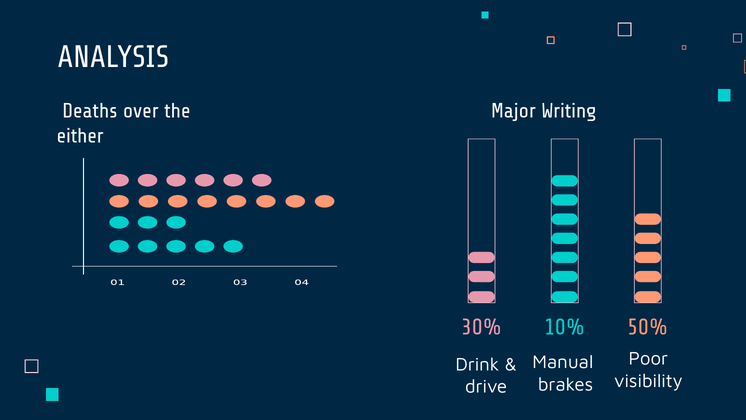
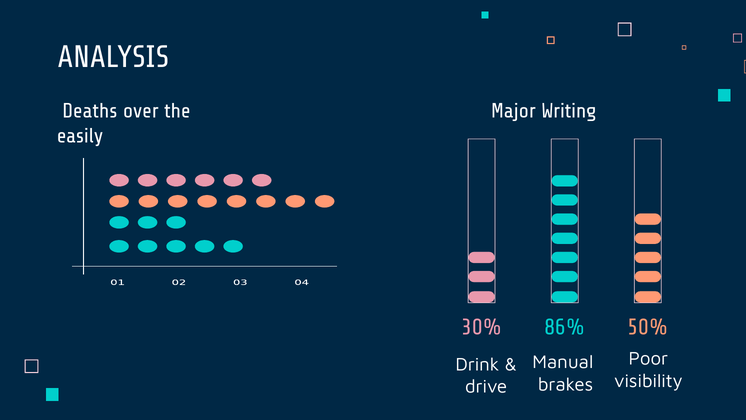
either: either -> easily (80, 136)
10%: 10% -> 86% (565, 327)
